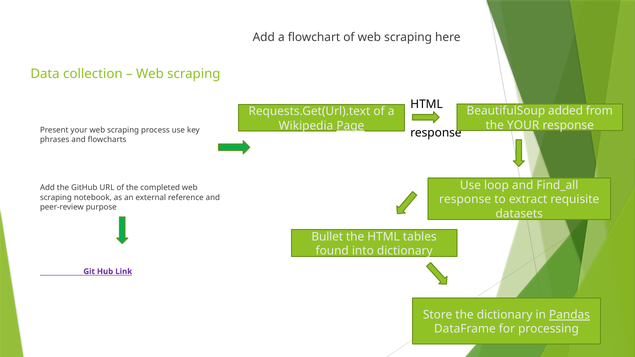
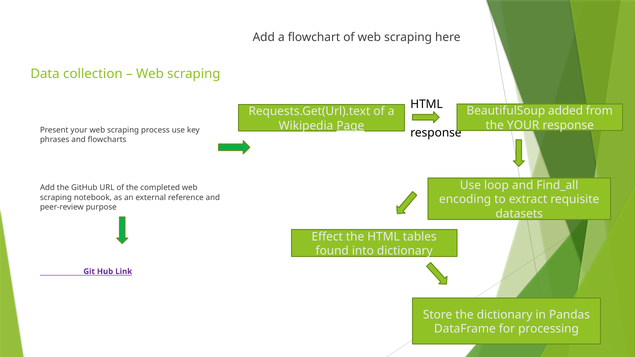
response: response -> encoding (465, 200)
Bullet: Bullet -> Effect (327, 237)
Pandas underline: present -> none (570, 315)
